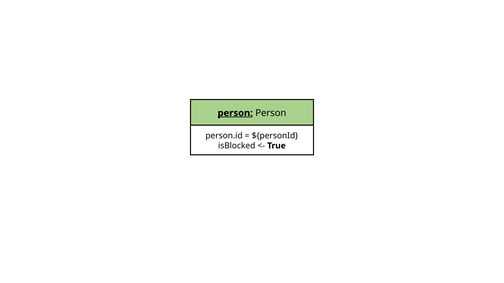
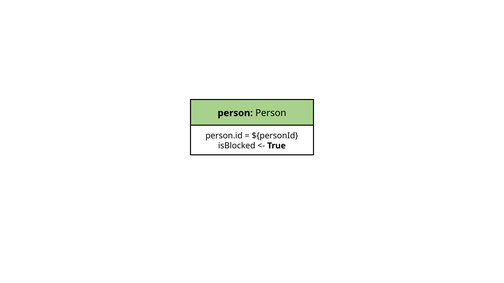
person underline: present -> none (235, 113)
